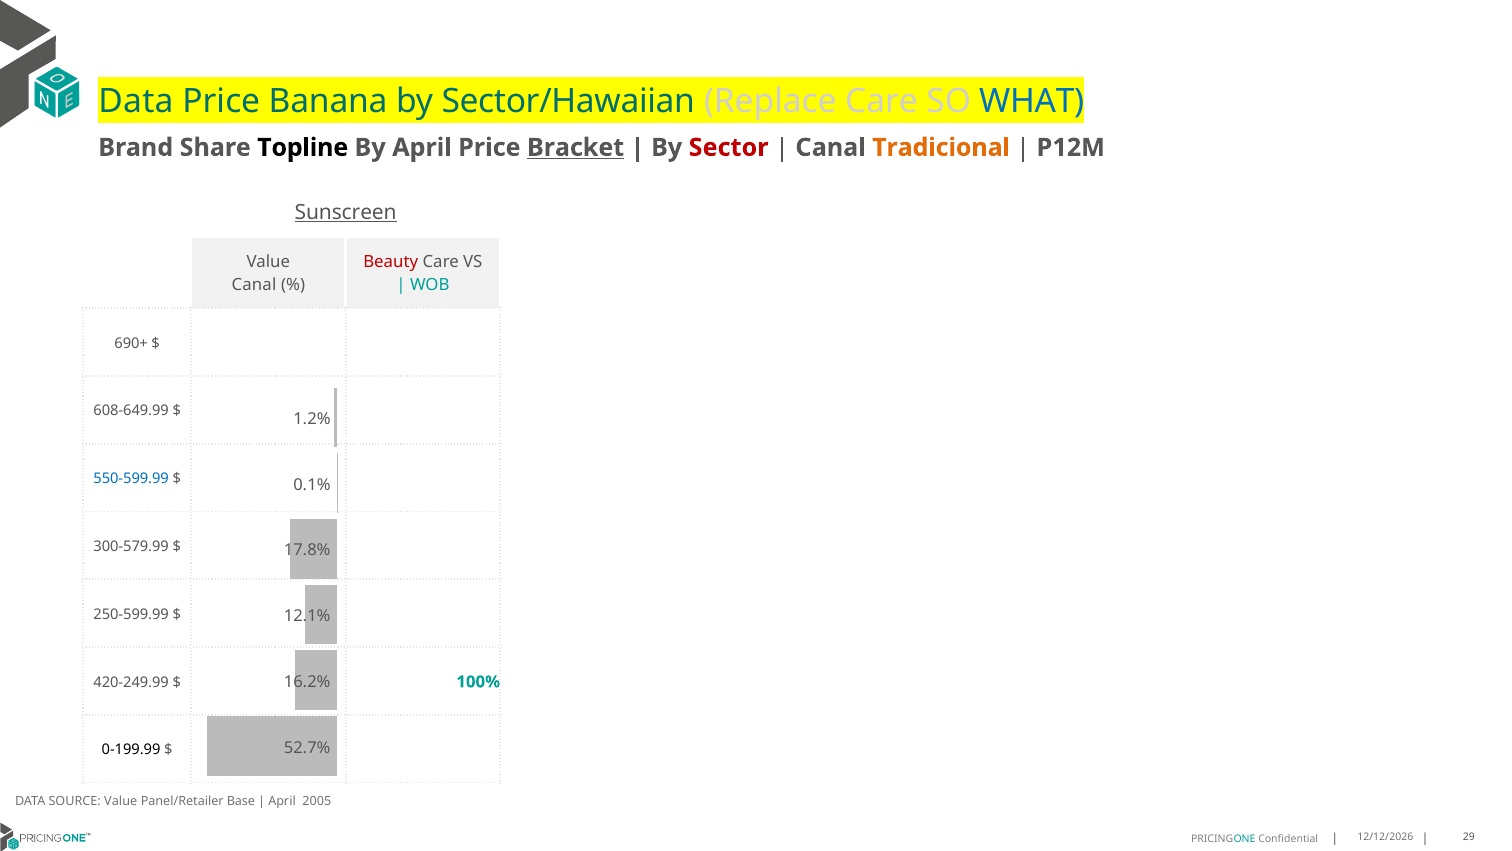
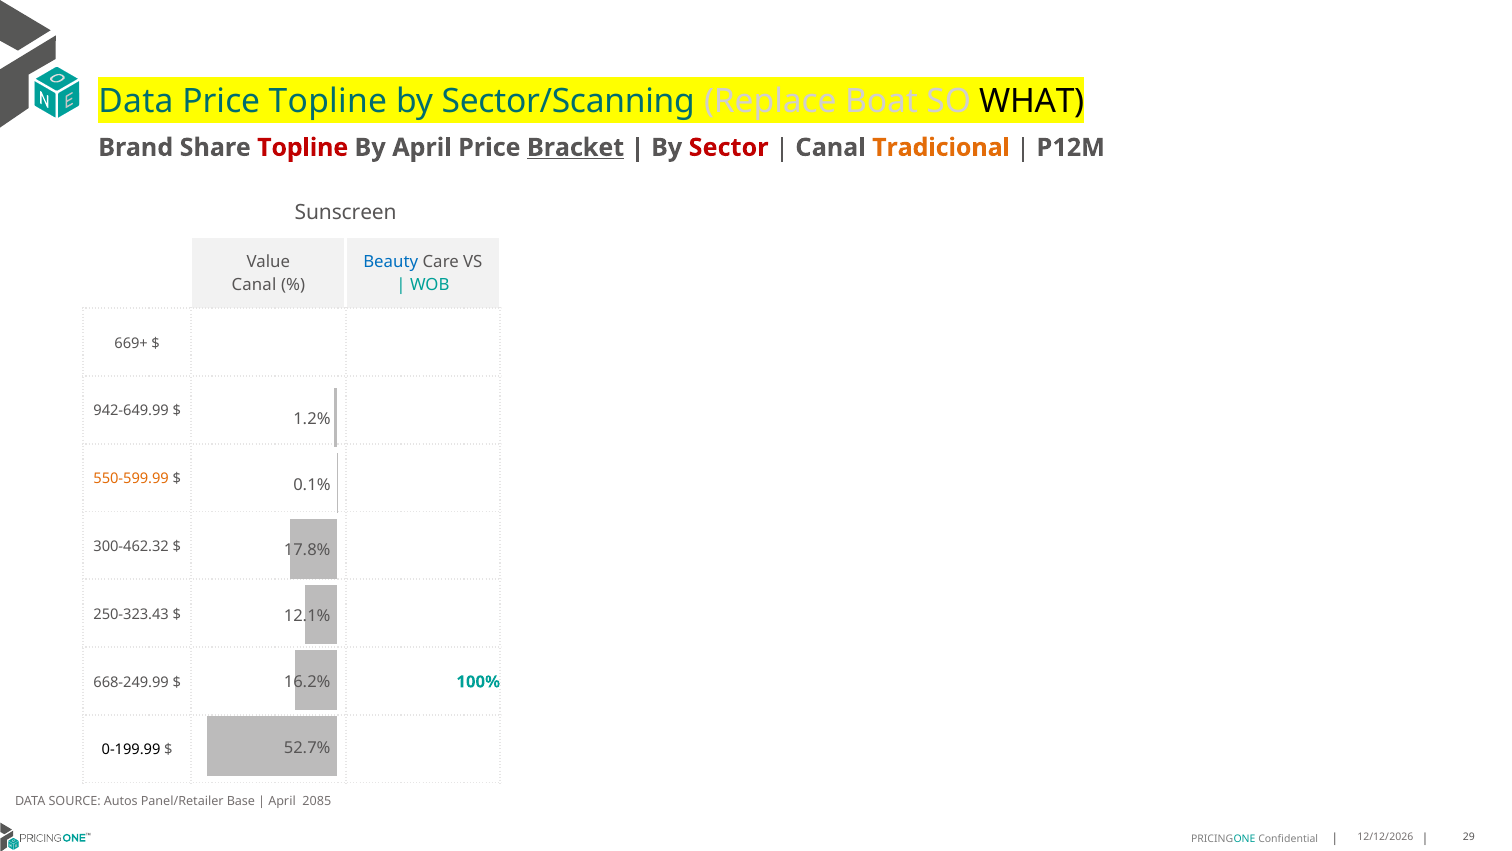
Price Banana: Banana -> Topline (328, 102)
Sector/Hawaiian: Sector/Hawaiian -> Sector/Scanning (568, 102)
Replace Care: Care -> Boat (882, 102)
WHAT colour: blue -> black (1032, 102)
Topline colour: black -> red (303, 147)
Sunscreen underline: present -> none (346, 212)
Beauty colour: red -> blue (391, 262)
690+: 690+ -> 669+ (131, 343)
608-649.99: 608-649.99 -> 942-649.99 (131, 411)
550-599.99 colour: blue -> orange (131, 479)
300-579.99: 300-579.99 -> 300-462.32 (131, 546)
250-599.99: 250-599.99 -> 250-323.43 (131, 614)
420-249.99: 420-249.99 -> 668-249.99 (131, 682)
SOURCE Value: Value -> Autos (121, 801)
2005: 2005 -> 2085 (317, 801)
